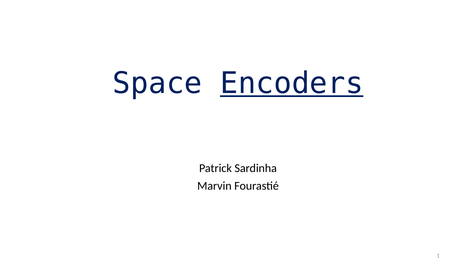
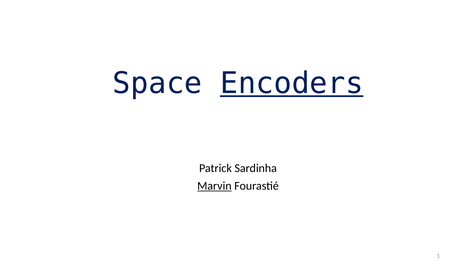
Marvin underline: none -> present (214, 186)
